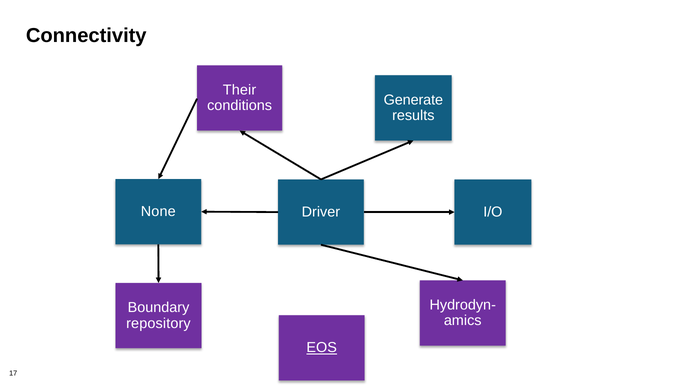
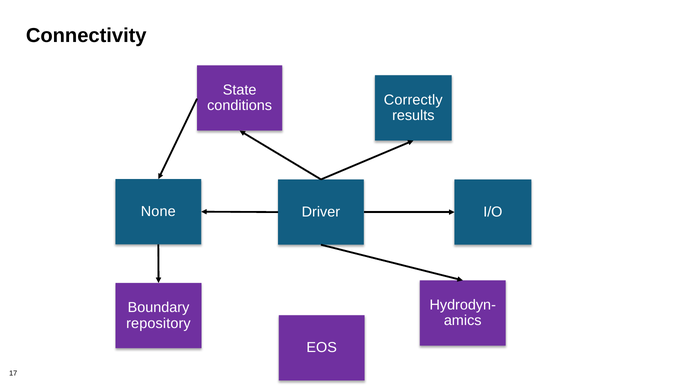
Their: Their -> State (240, 90)
Generate: Generate -> Correctly (413, 100)
EOS underline: present -> none (322, 348)
